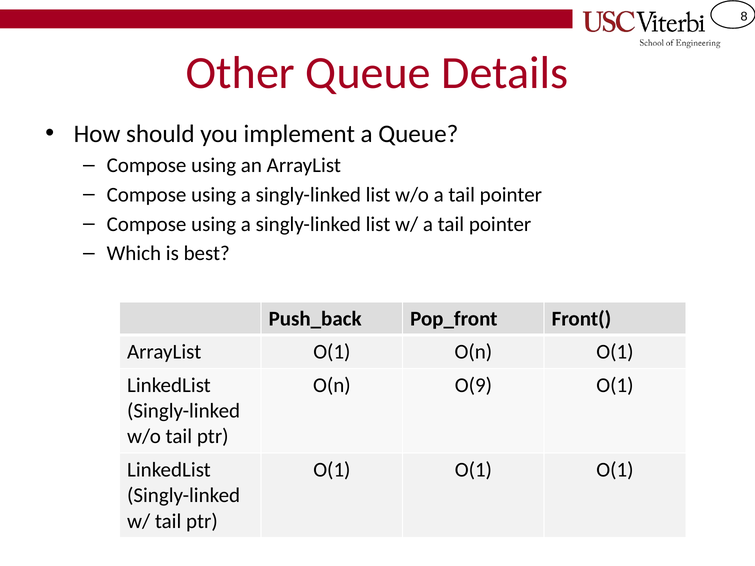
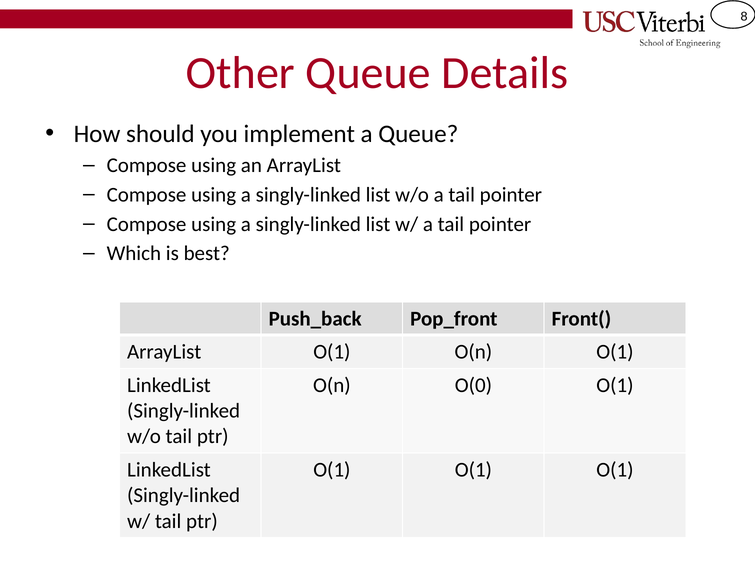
O(9: O(9 -> O(0 (473, 385)
